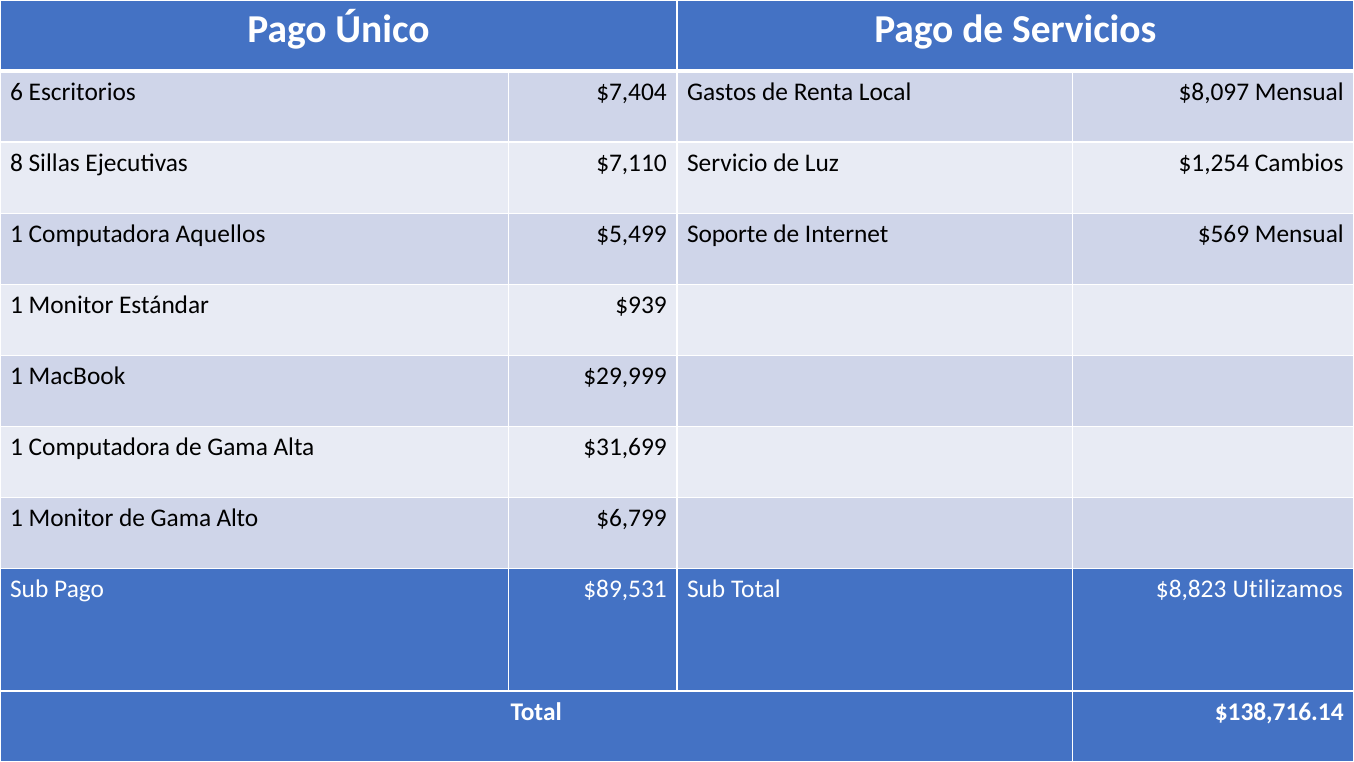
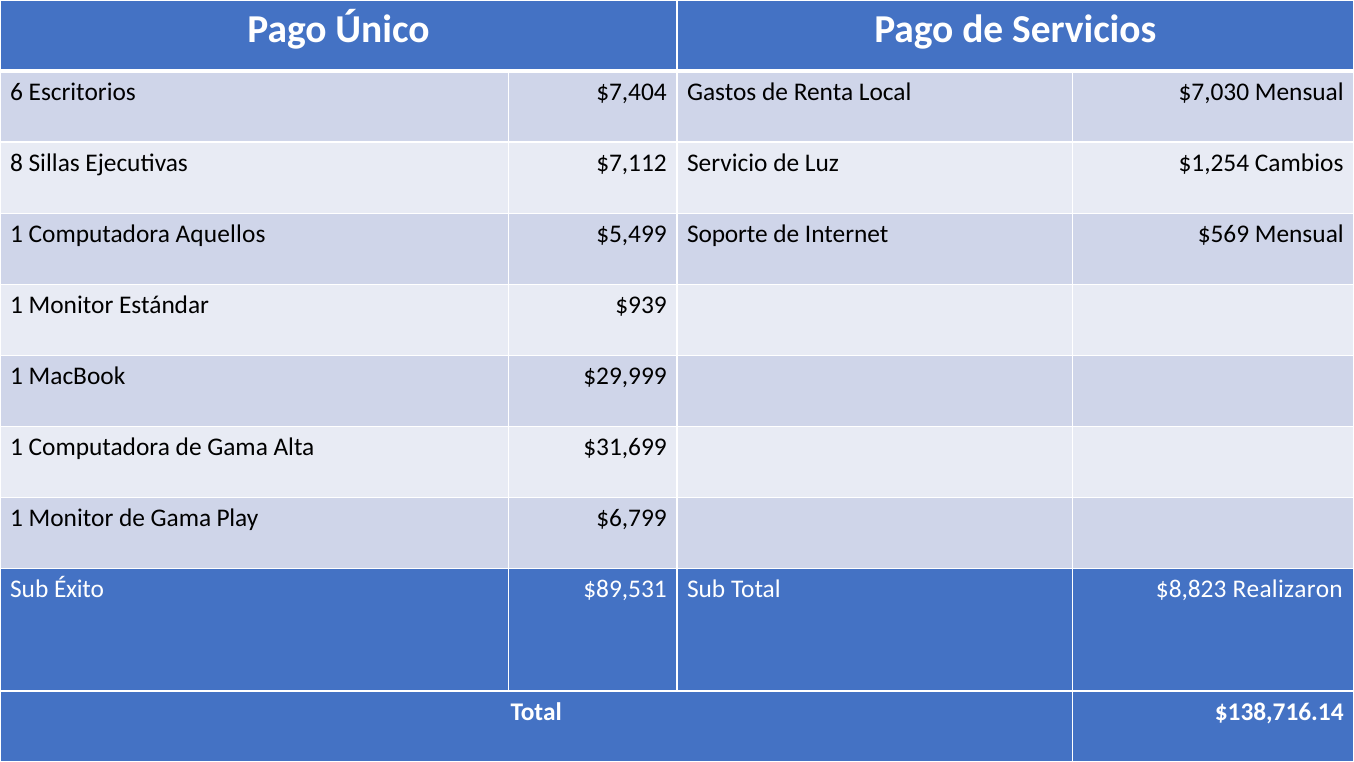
$8,097: $8,097 -> $7,030 (1214, 92)
$7,110: $7,110 -> $7,112 (632, 163)
Alto: Alto -> Play (238, 518)
Sub Pago: Pago -> Éxito (79, 589)
Utilizamos: Utilizamos -> Realizaron (1288, 589)
